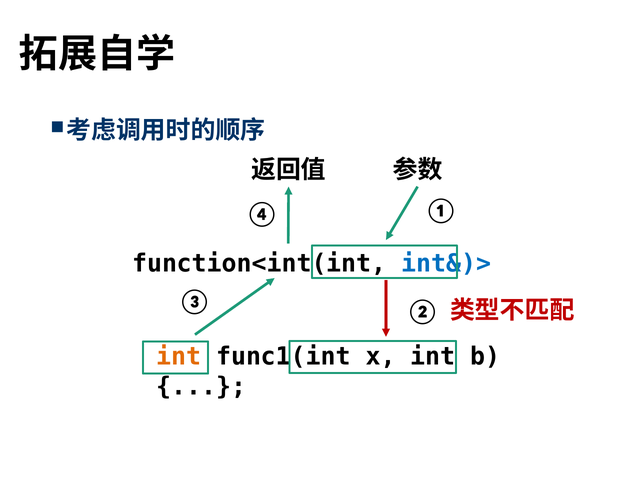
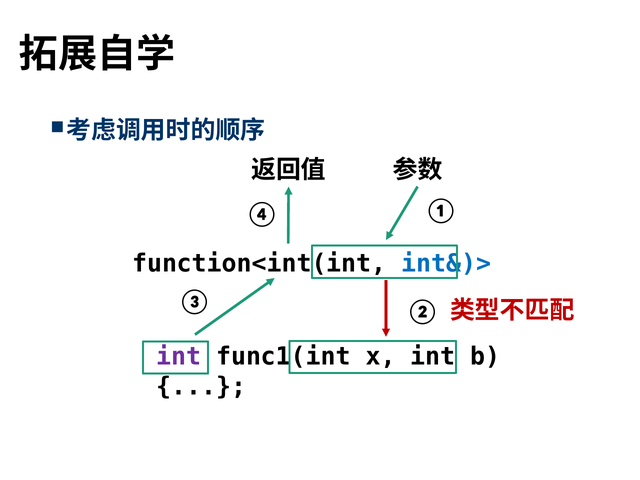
int colour: orange -> purple (179, 357)
